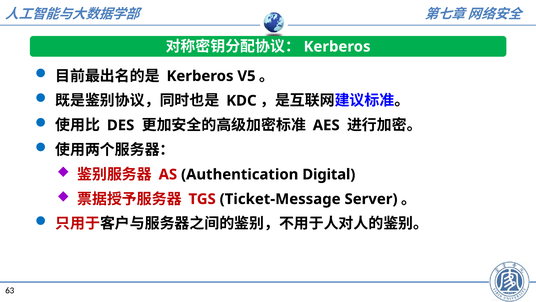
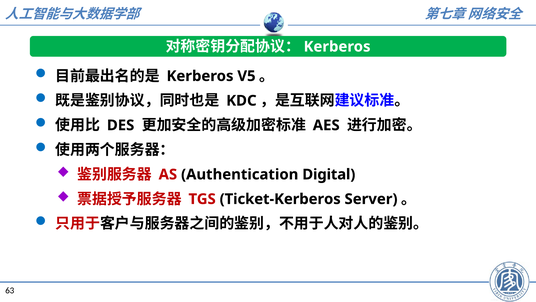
Ticket-Message: Ticket-Message -> Ticket-Kerberos (280, 199)
